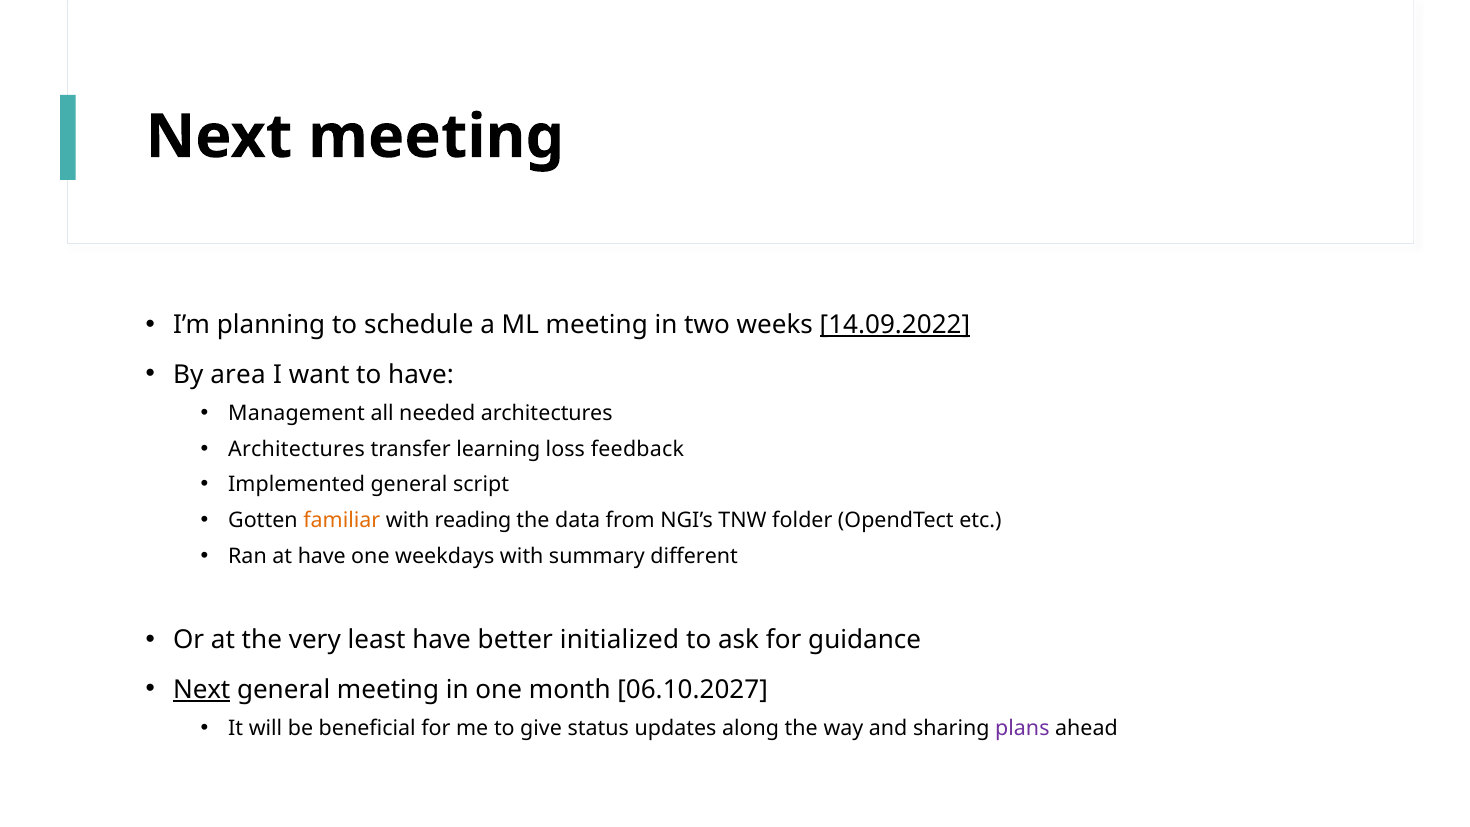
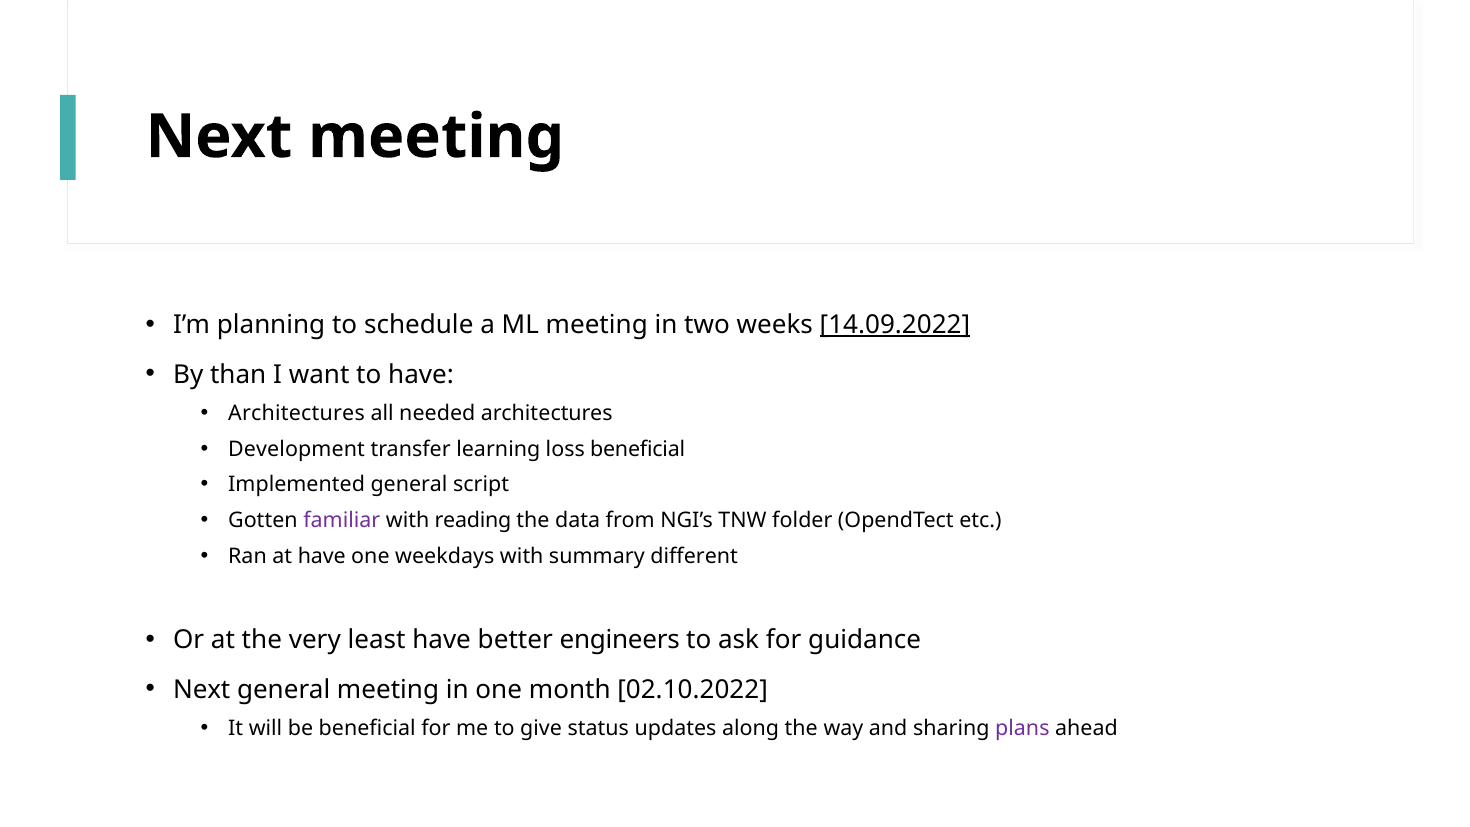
area: area -> than (238, 375)
Management: Management -> Architectures (297, 413)
Architectures: Architectures -> Development (297, 449)
loss feedback: feedback -> beneficial (638, 449)
familiar colour: orange -> purple (342, 521)
initialized: initialized -> engineers (620, 640)
Next underline: present -> none (202, 690)
06.10.2027: 06.10.2027 -> 02.10.2022 (693, 690)
